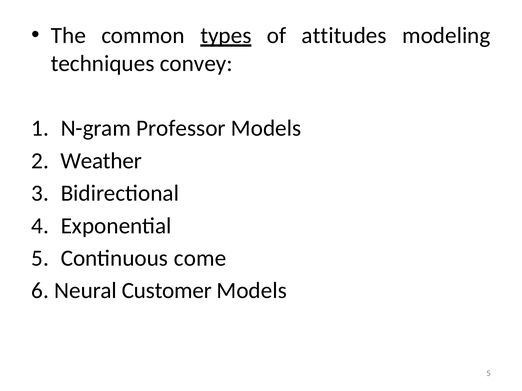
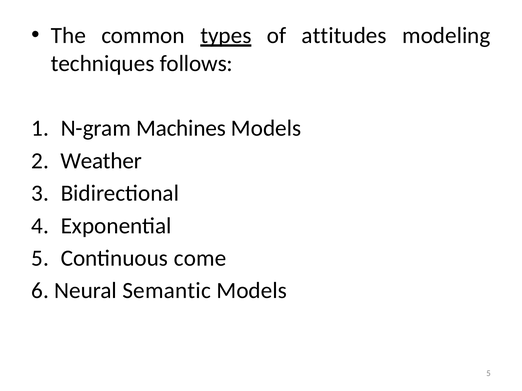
convey: convey -> follows (196, 63)
Professor: Professor -> Machines (181, 128)
Customer: Customer -> Semantic (167, 291)
